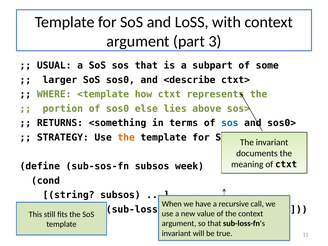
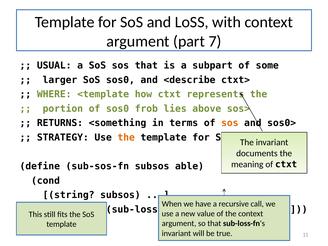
3: 3 -> 7 (215, 41)
sos0 else: else -> frob (146, 109)
sos colour: blue -> orange (230, 123)
week: week -> able (190, 166)
